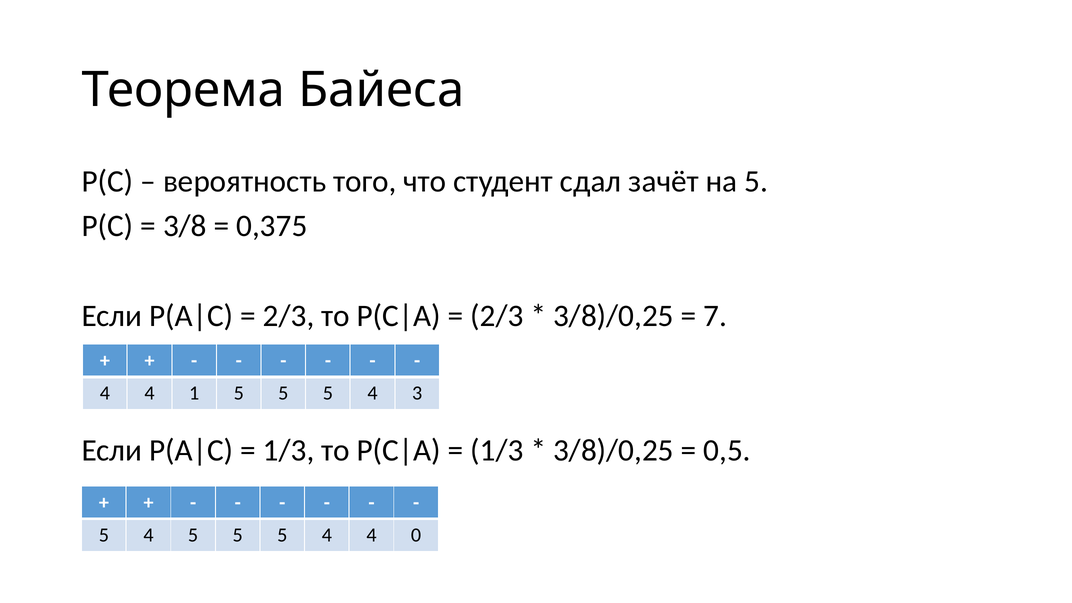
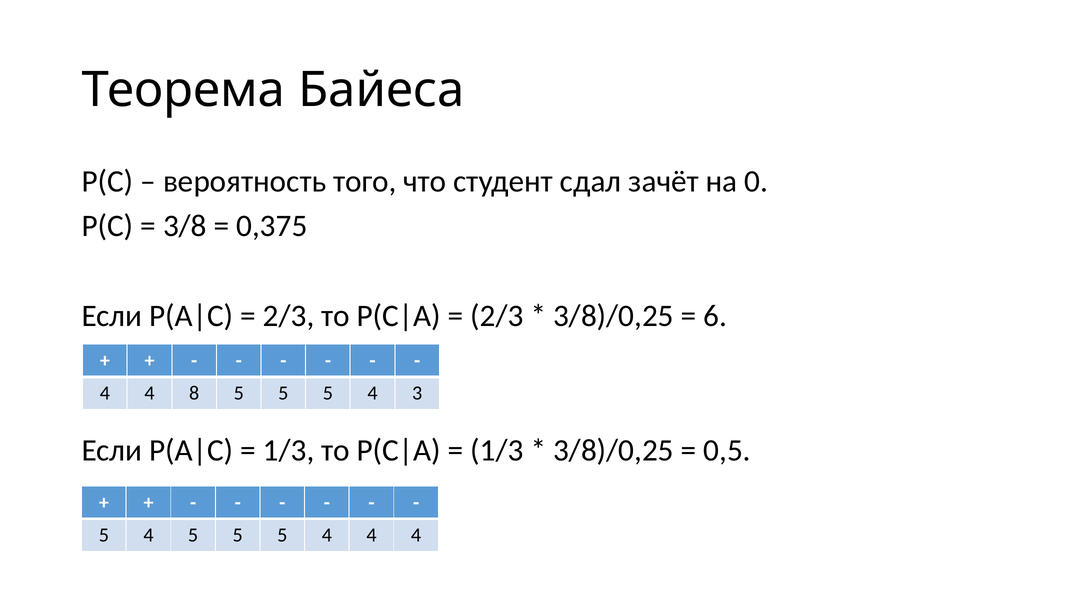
на 5: 5 -> 0 (756, 181)
7: 7 -> 6 (715, 316)
1: 1 -> 8 (194, 393)
4 4 0: 0 -> 4 (416, 535)
